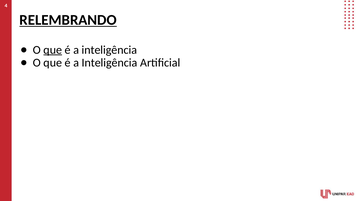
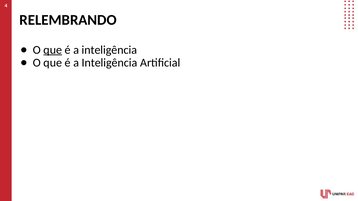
RELEMBRANDO underline: present -> none (68, 20)
